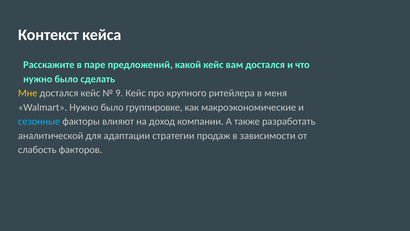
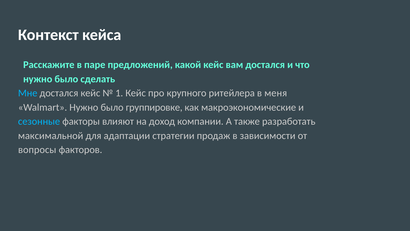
Мне colour: yellow -> light blue (28, 93)
9: 9 -> 1 (119, 93)
аналитической: аналитической -> максимальной (51, 135)
слабость: слабость -> вопросы (37, 150)
